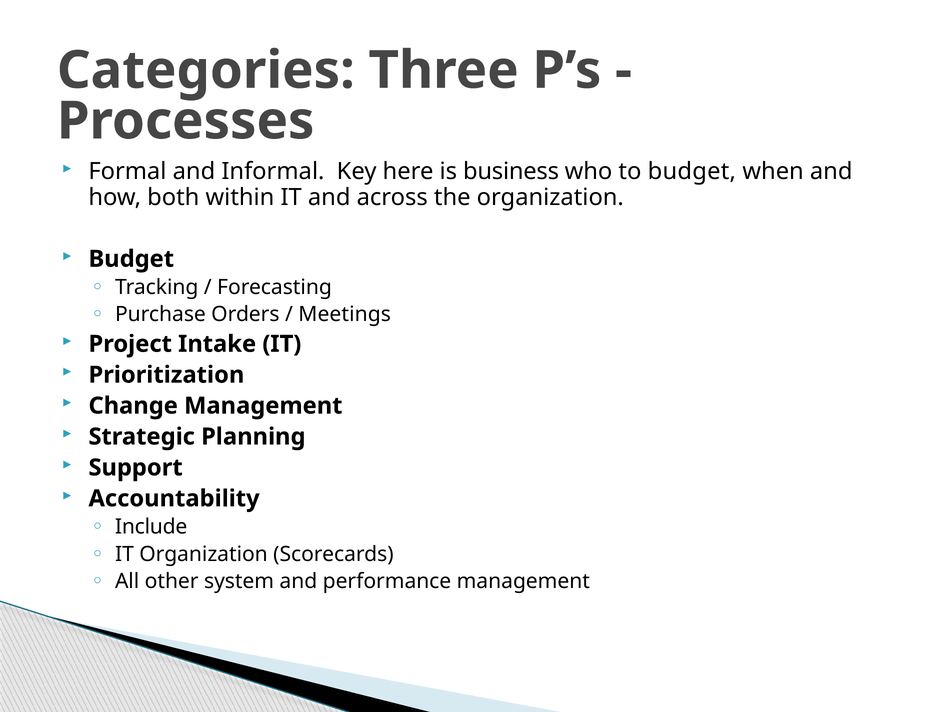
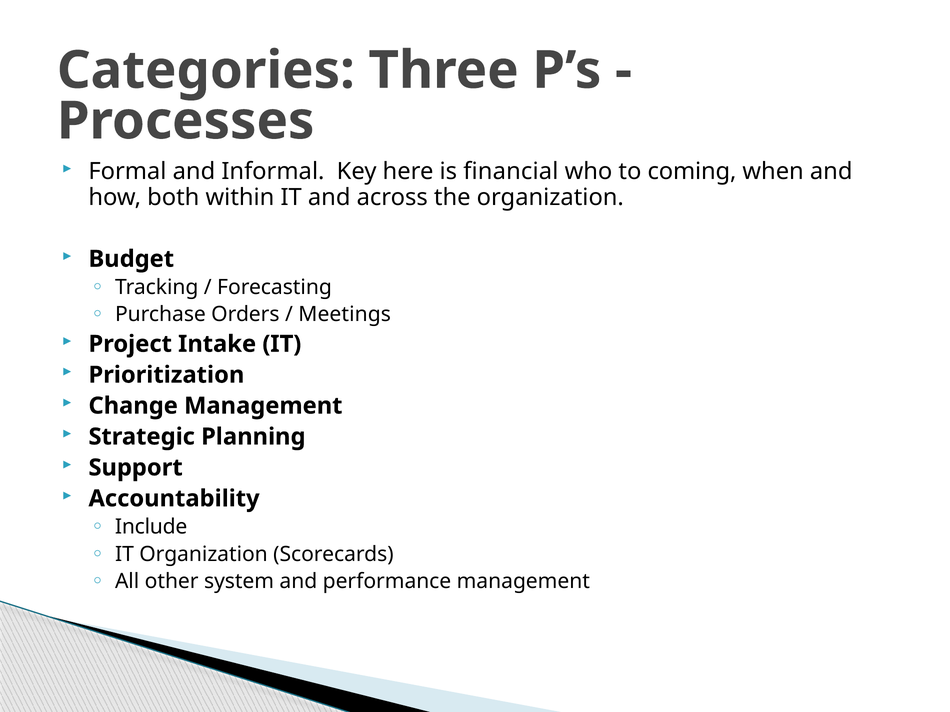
business: business -> financial (511, 172)
to budget: budget -> coming (692, 172)
